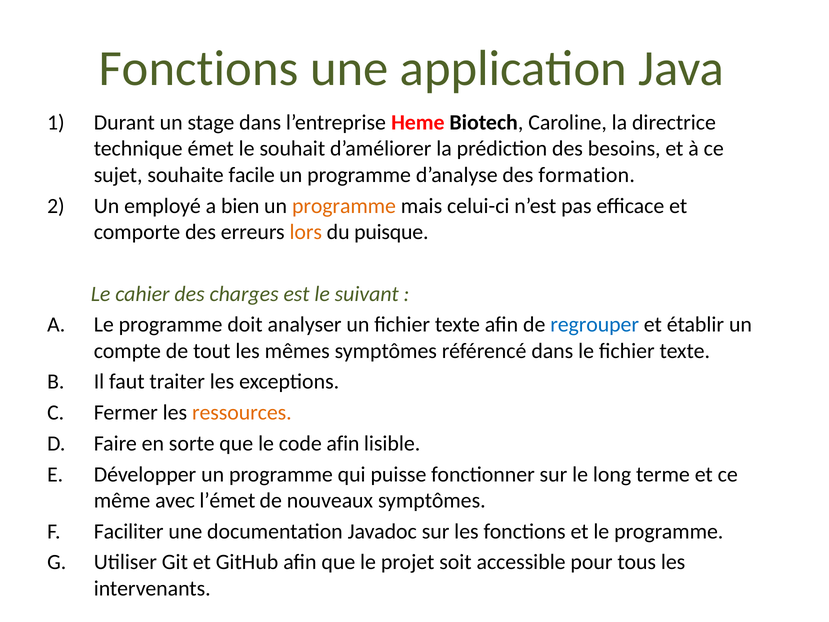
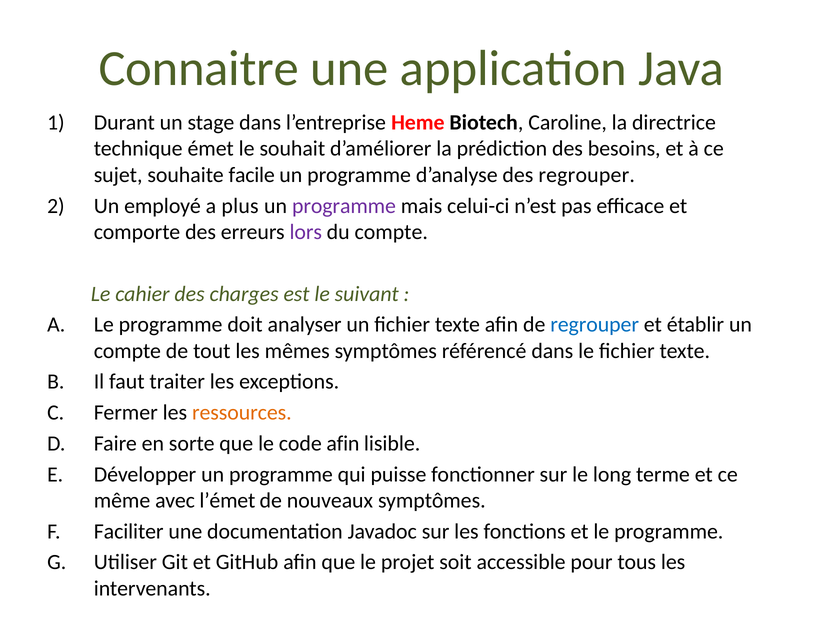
Fonctions: Fonctions -> Connaitre (199, 68)
des formation: formation -> regrouper (587, 175)
bien: bien -> plus (240, 206)
programme colour: orange -> purple (344, 206)
lors colour: orange -> purple (306, 232)
du puisque: puisque -> compte (391, 232)
